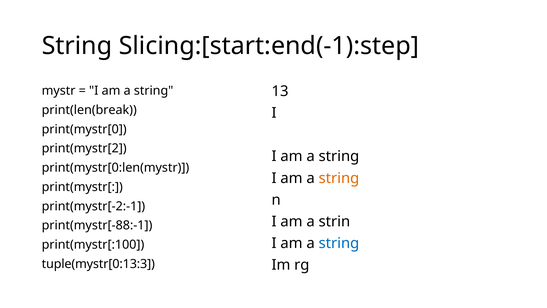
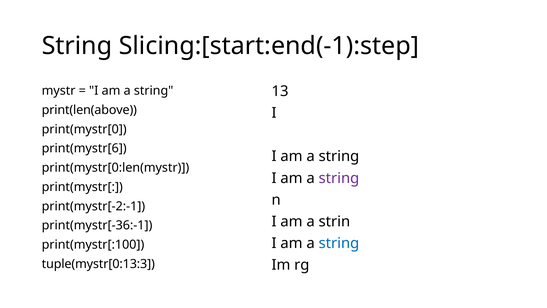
print(len(break: print(len(break -> print(len(above (89, 110)
print(mystr[2: print(mystr[2 -> print(mystr[6 (84, 148)
string colour: orange -> purple (339, 178)
print(mystr[-88:-1: print(mystr[-88:-1 -> print(mystr[-36:-1 (97, 225)
